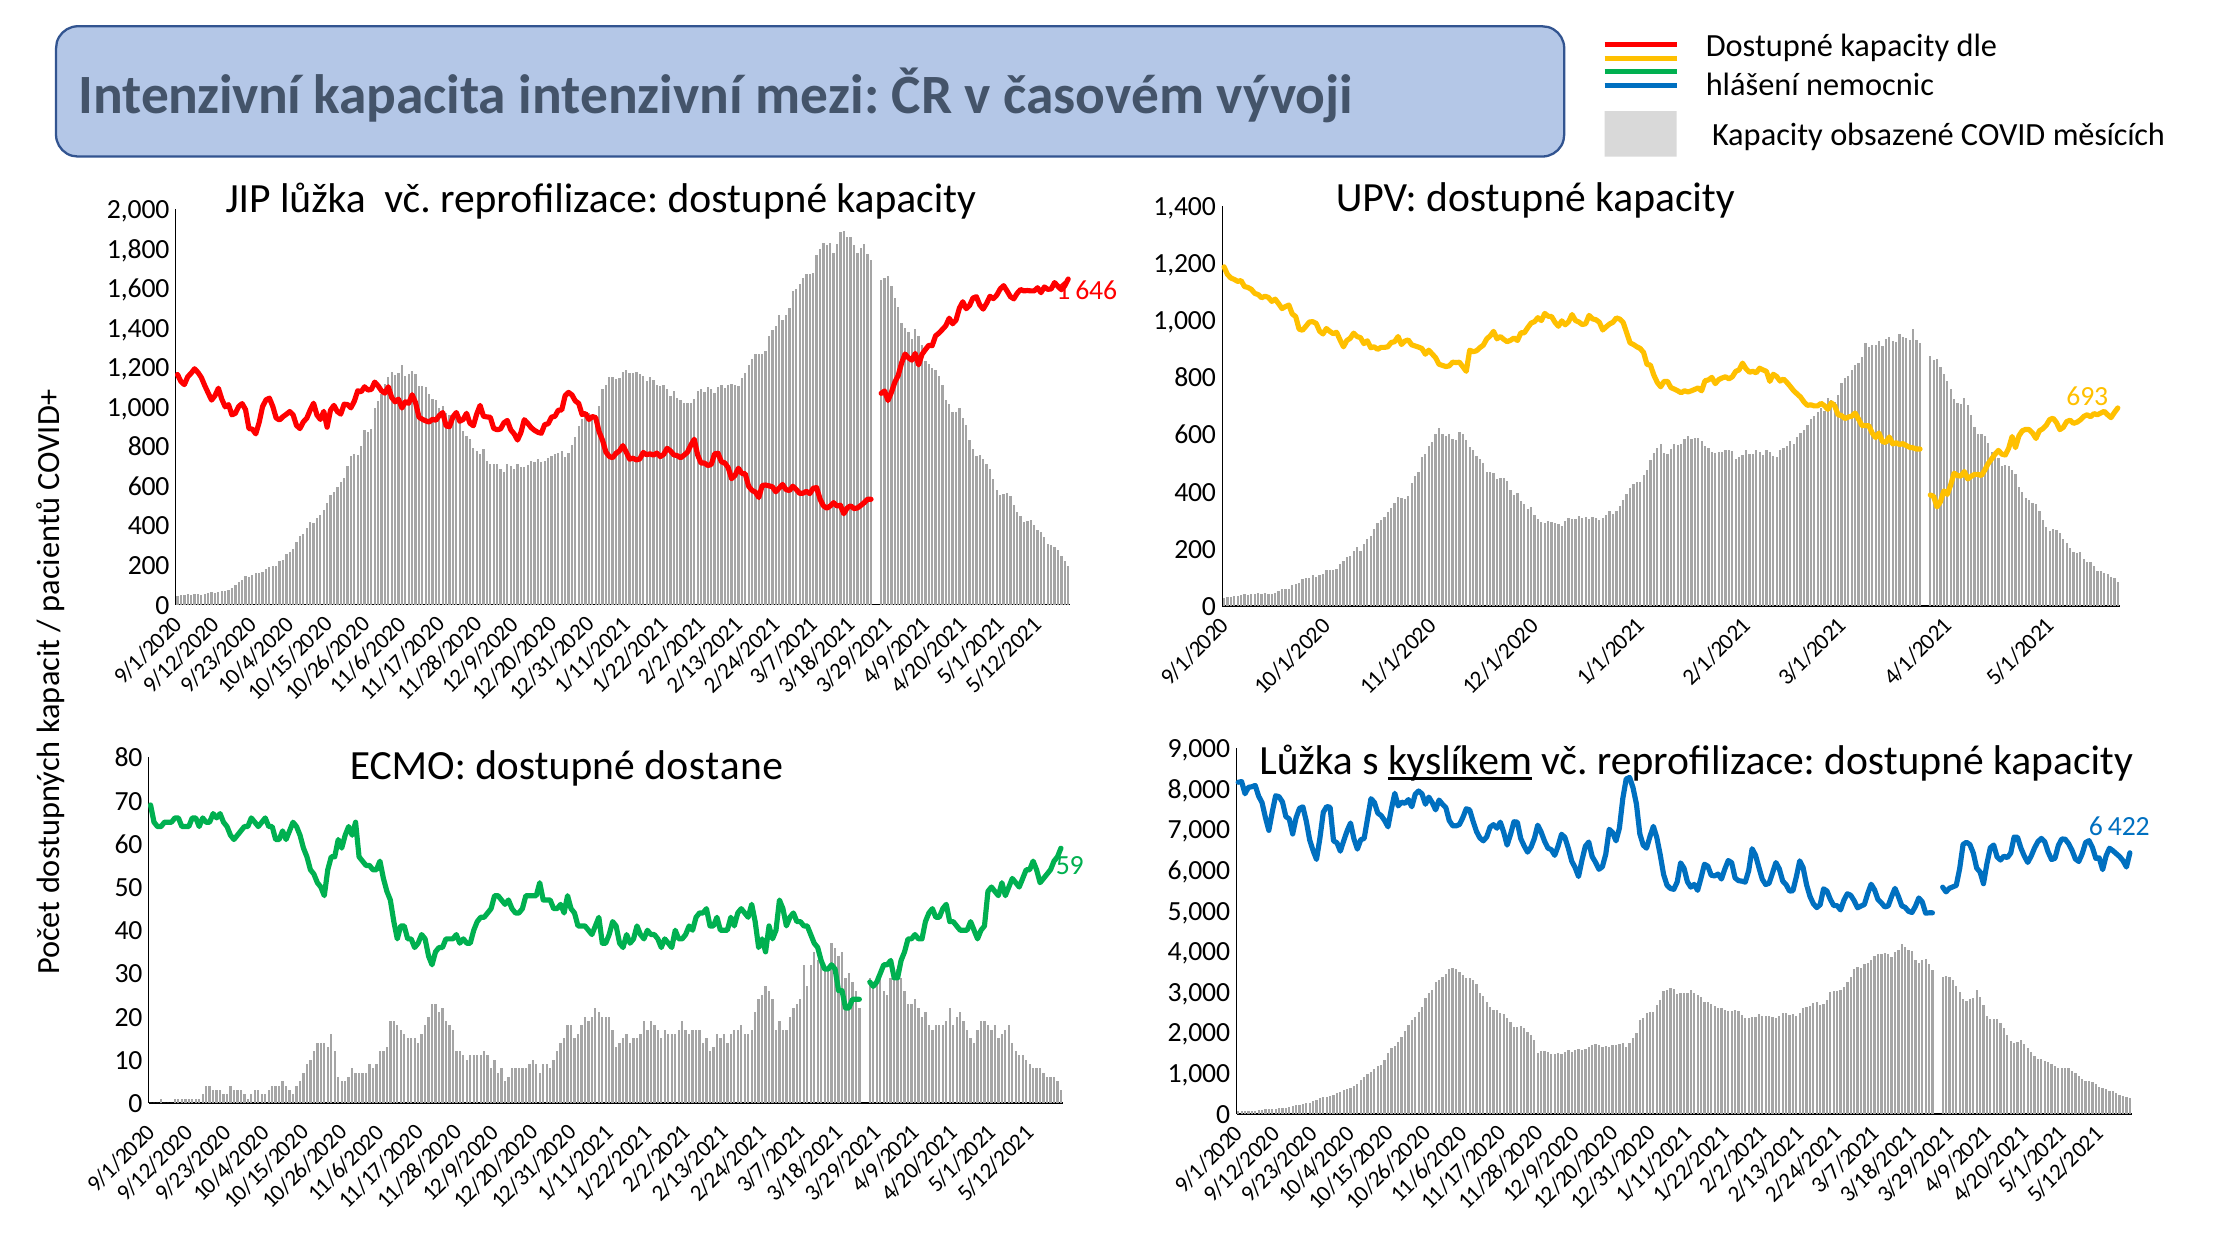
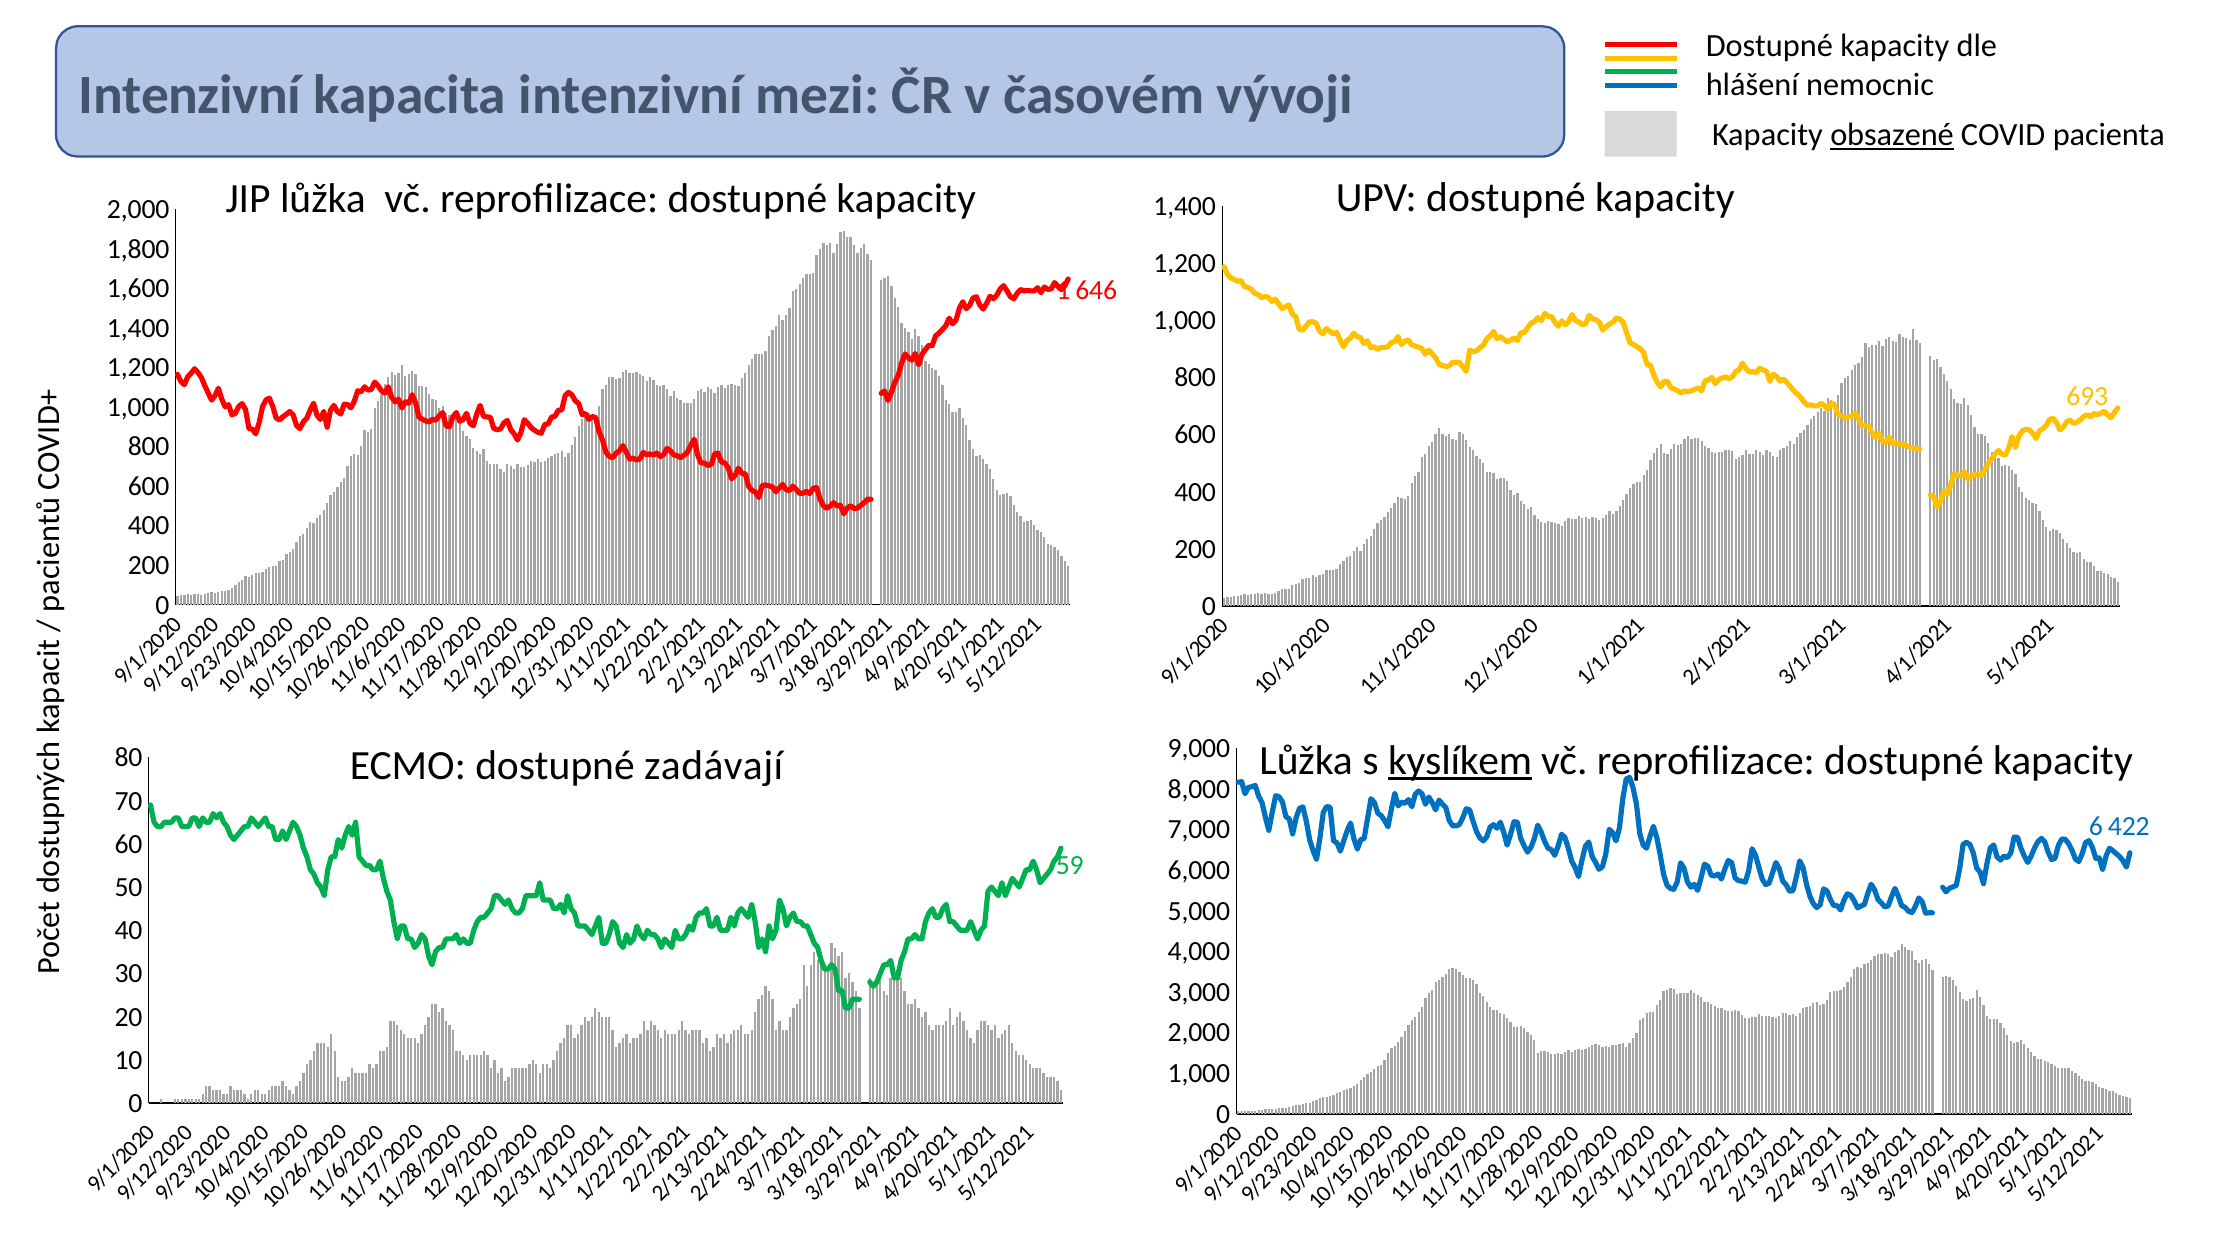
obsazené underline: none -> present (1892, 135)
měsících: měsících -> pacienta (2109, 135)
dostane: dostane -> zadávají (714, 766)
